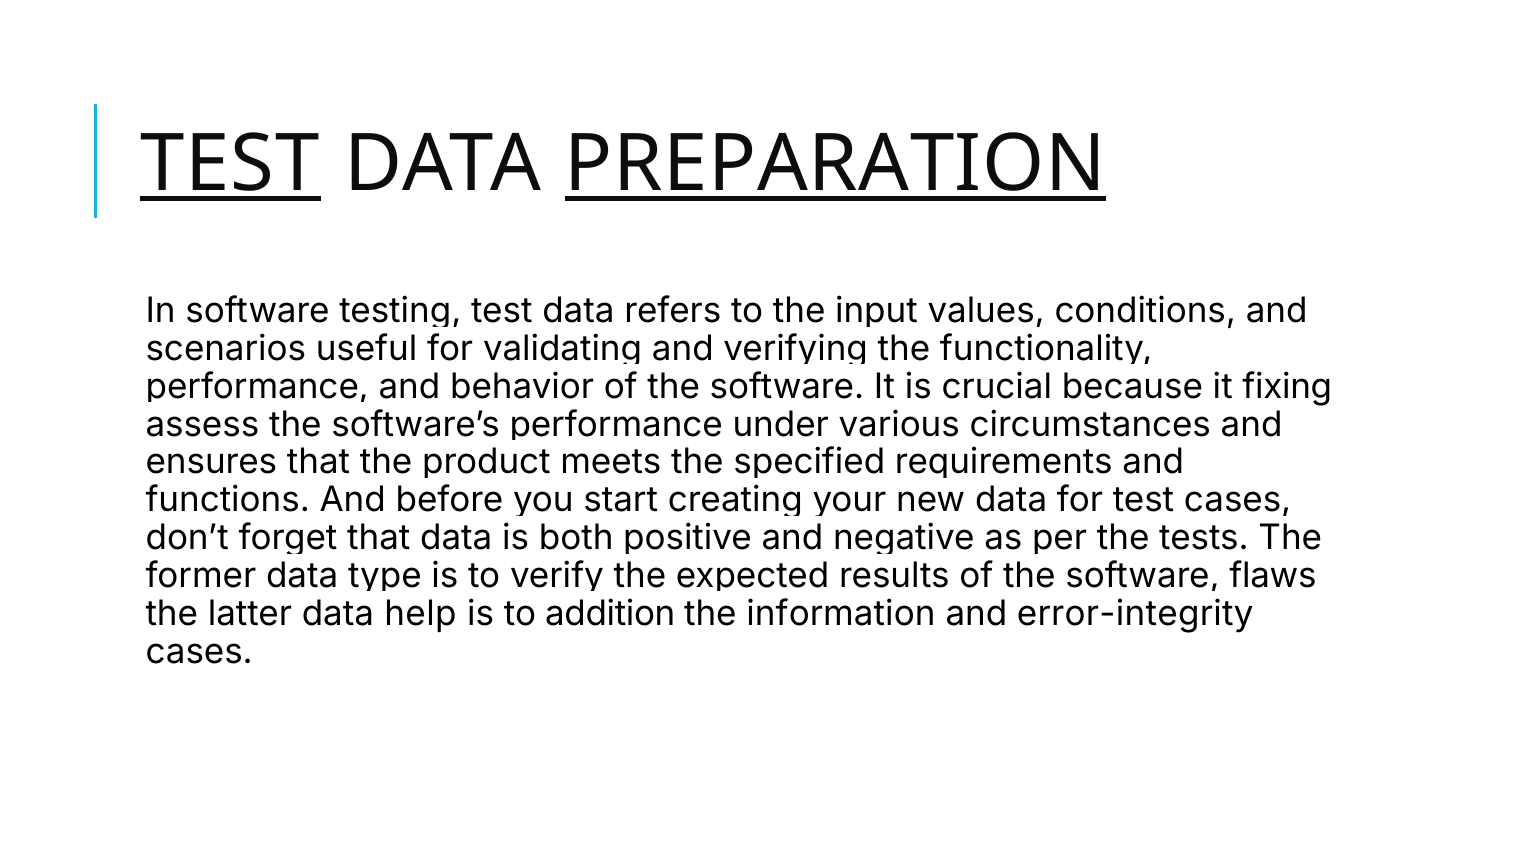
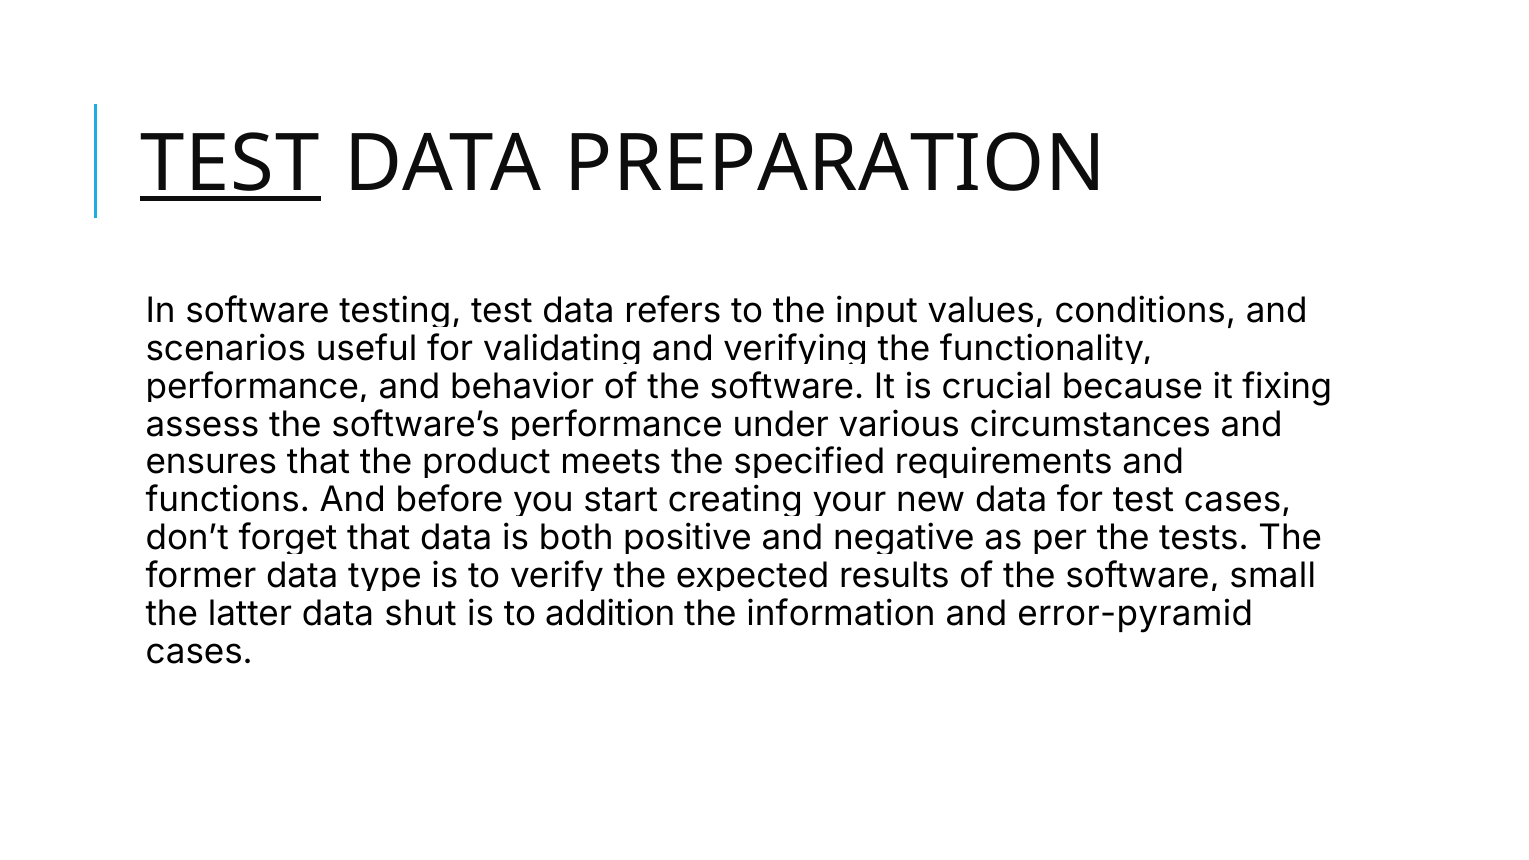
PREPARATION underline: present -> none (835, 164)
flaws: flaws -> small (1273, 576)
help: help -> shut (420, 614)
error-integrity: error-integrity -> error-pyramid (1135, 614)
